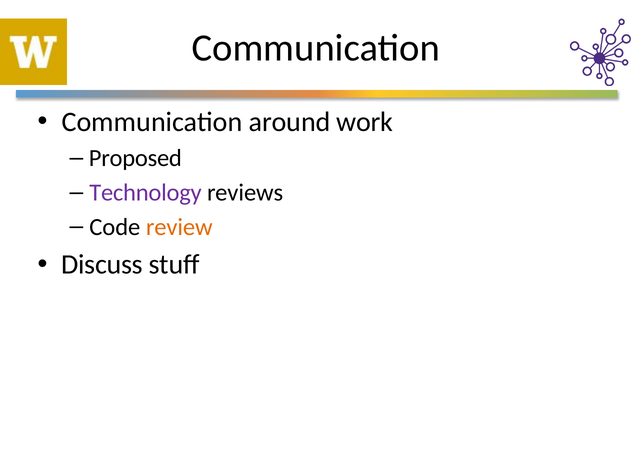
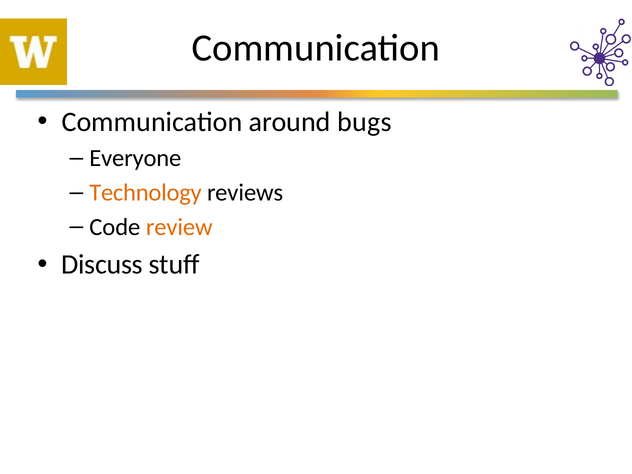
work: work -> bugs (364, 122)
Proposed: Proposed -> Everyone (135, 158)
Technology colour: purple -> orange (145, 193)
